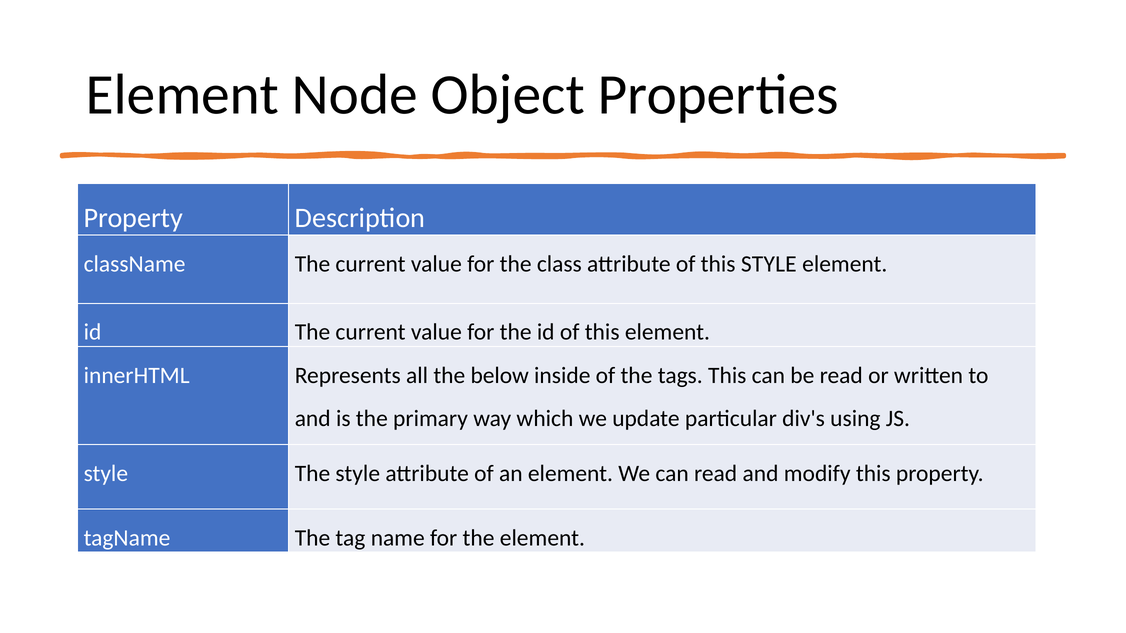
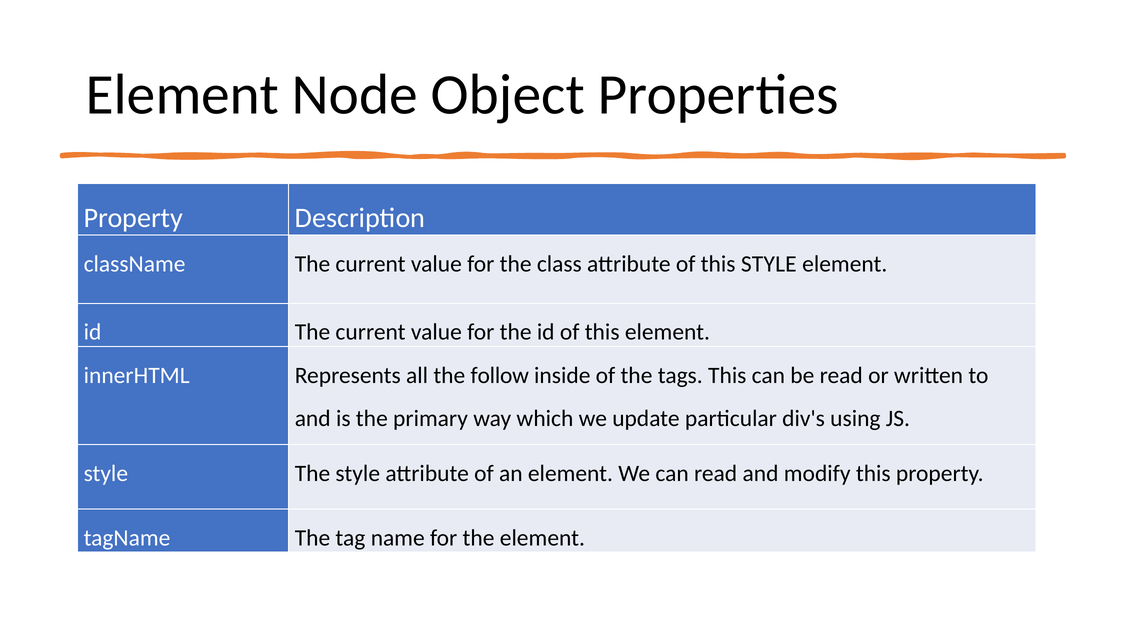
below: below -> follow (500, 376)
